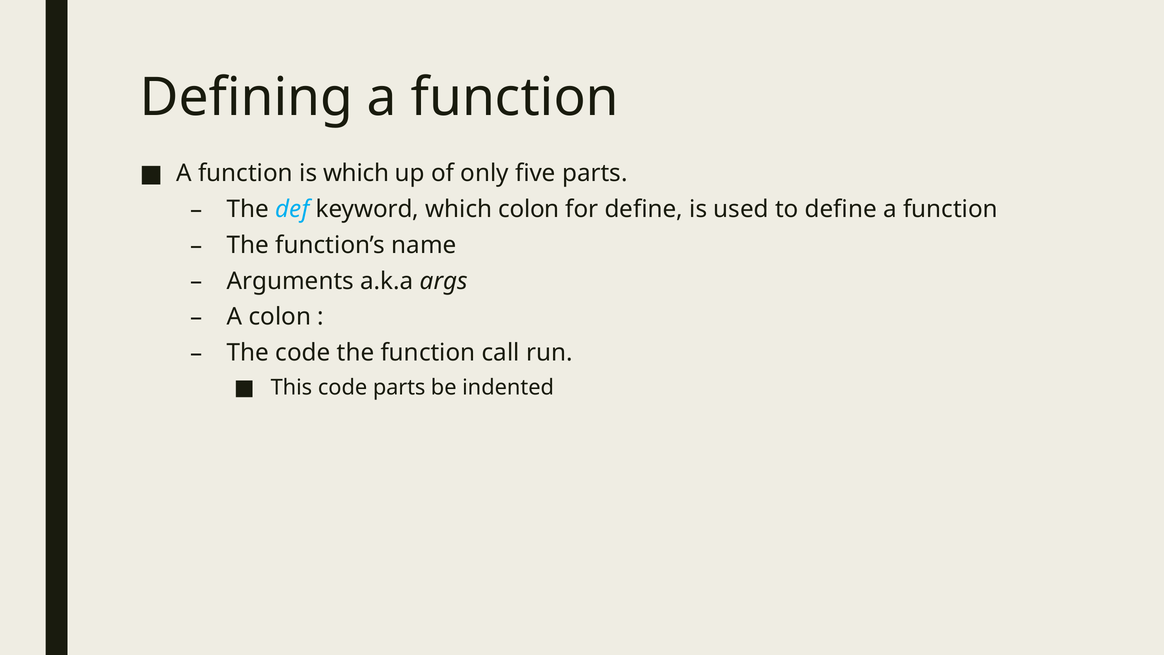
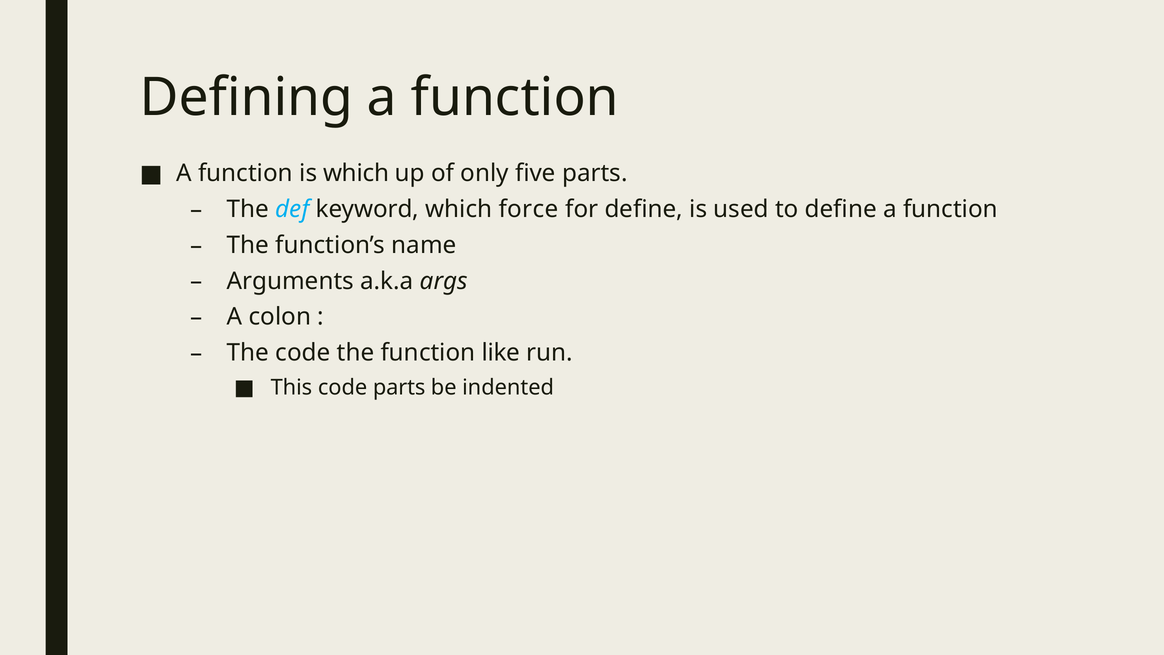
which colon: colon -> force (529, 209)
call: call -> like (501, 353)
